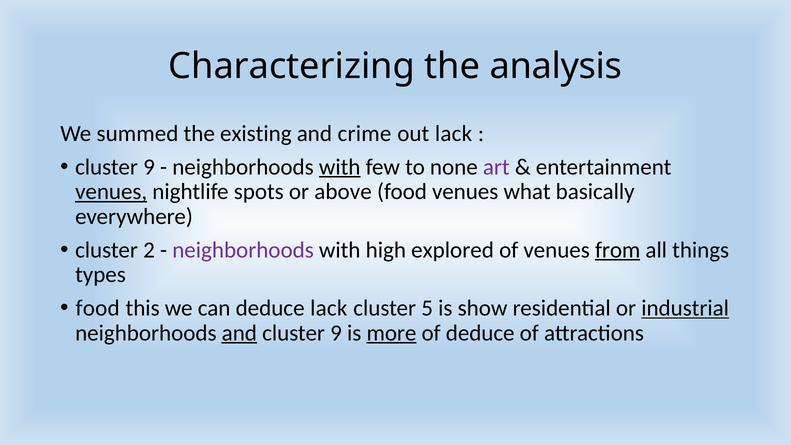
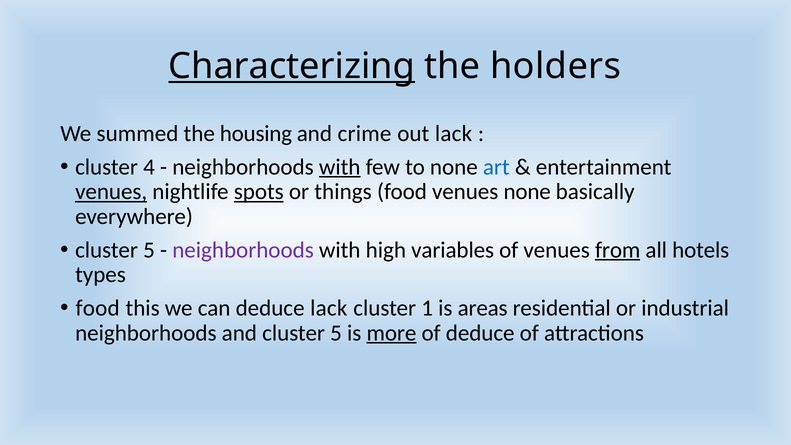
Characterizing underline: none -> present (292, 66)
analysis: analysis -> holders (556, 66)
existing: existing -> housing (256, 134)
9: 9 -> 4 (149, 167)
art colour: purple -> blue (496, 167)
spots underline: none -> present (259, 192)
above: above -> things (343, 192)
venues what: what -> none (527, 192)
2: 2 -> 5 (149, 250)
explored: explored -> variables (453, 250)
things: things -> hotels (701, 250)
5: 5 -> 1 (427, 308)
show: show -> areas (483, 308)
industrial underline: present -> none (685, 308)
and underline: present -> none (239, 333)
9: 9 -> 5 (336, 333)
